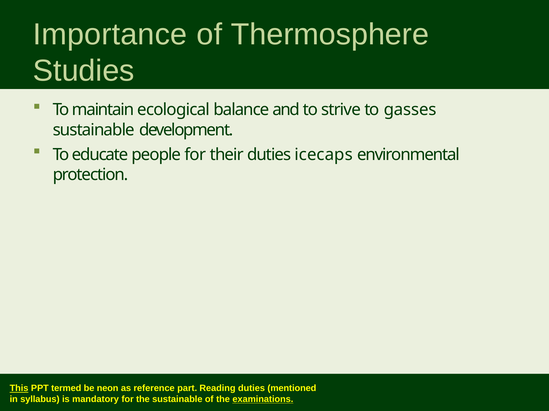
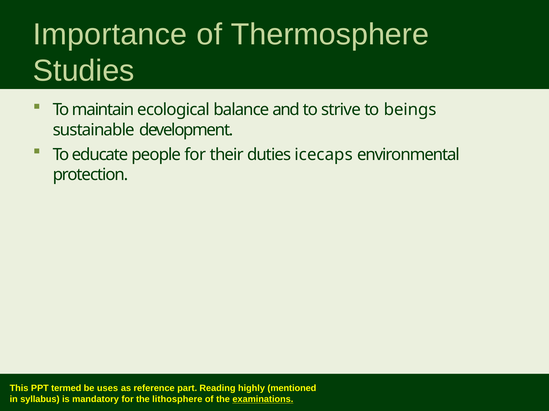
gasses: gasses -> beings (410, 110)
This underline: present -> none (19, 389)
neon: neon -> uses (107, 389)
Reading duties: duties -> highly (251, 389)
the sustainable: sustainable -> lithosphere (177, 400)
